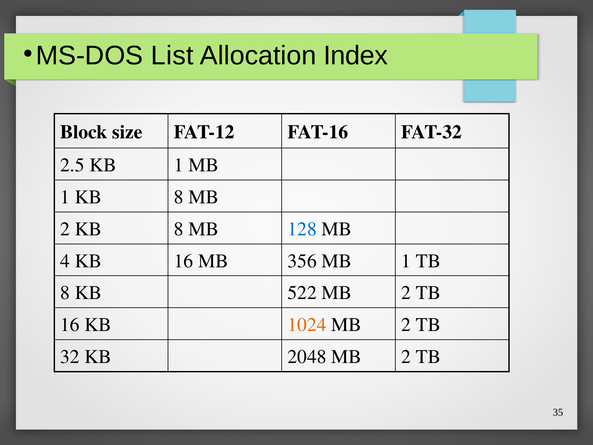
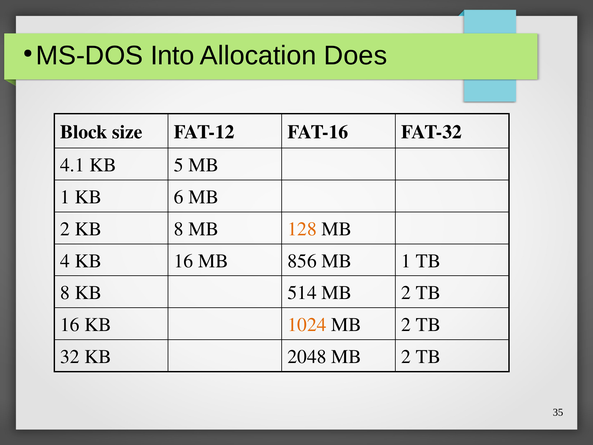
List: List -> Into (172, 56)
Index: Index -> Does (355, 56)
2.5: 2.5 -> 4.1 (72, 165)
KB 1: 1 -> 5 (179, 165)
1 KB 8: 8 -> 6 (179, 197)
128 colour: blue -> orange (302, 229)
356: 356 -> 856 (302, 261)
522: 522 -> 514 (302, 293)
